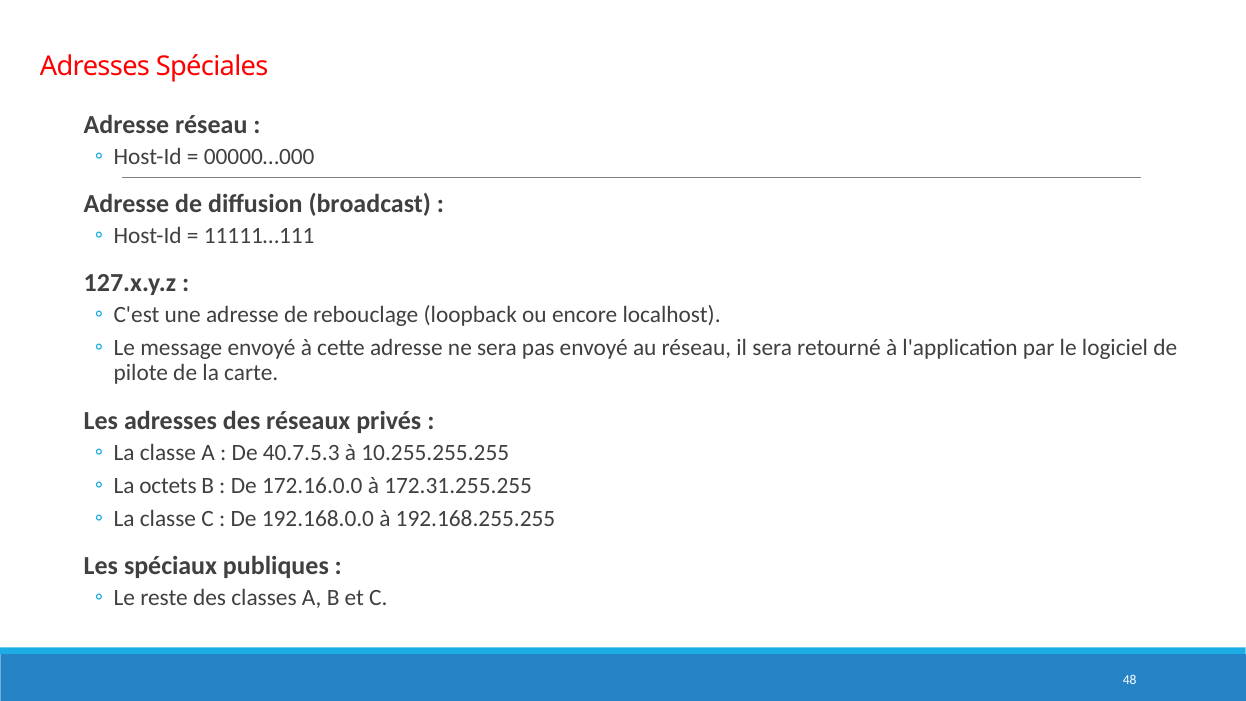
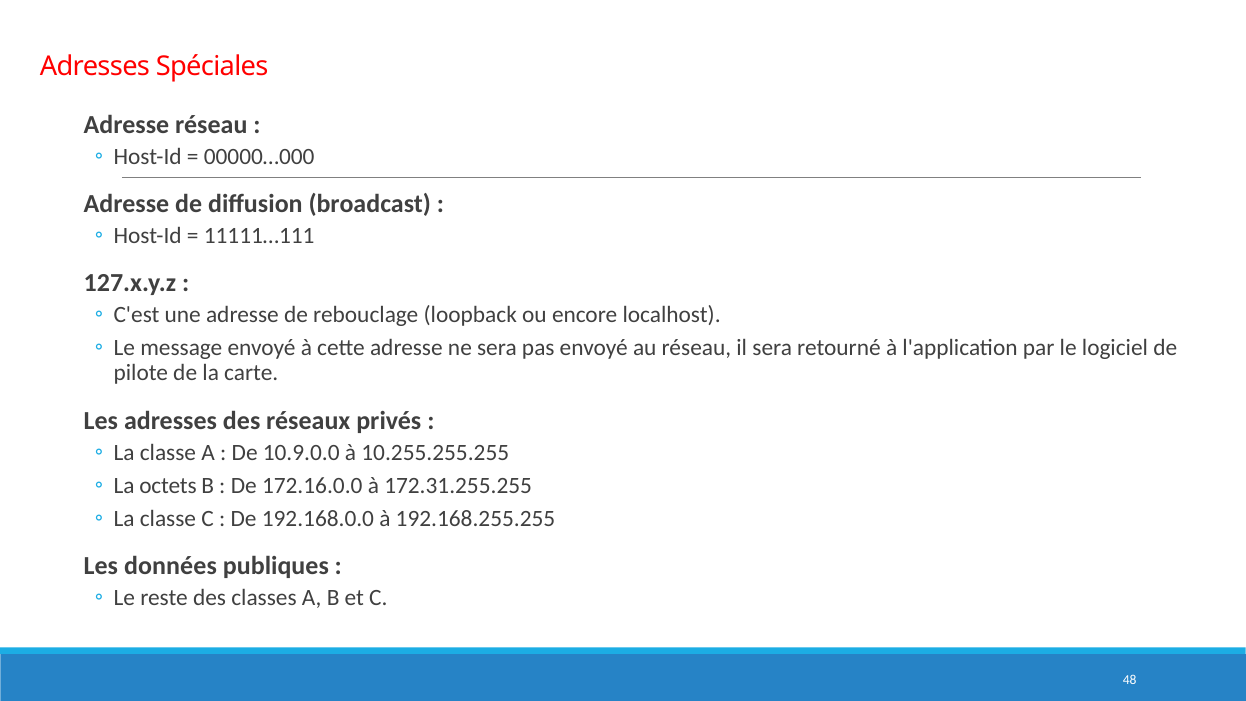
40.7.5.3: 40.7.5.3 -> 10.9.0.0 (301, 452)
spéciaux: spéciaux -> données (170, 566)
